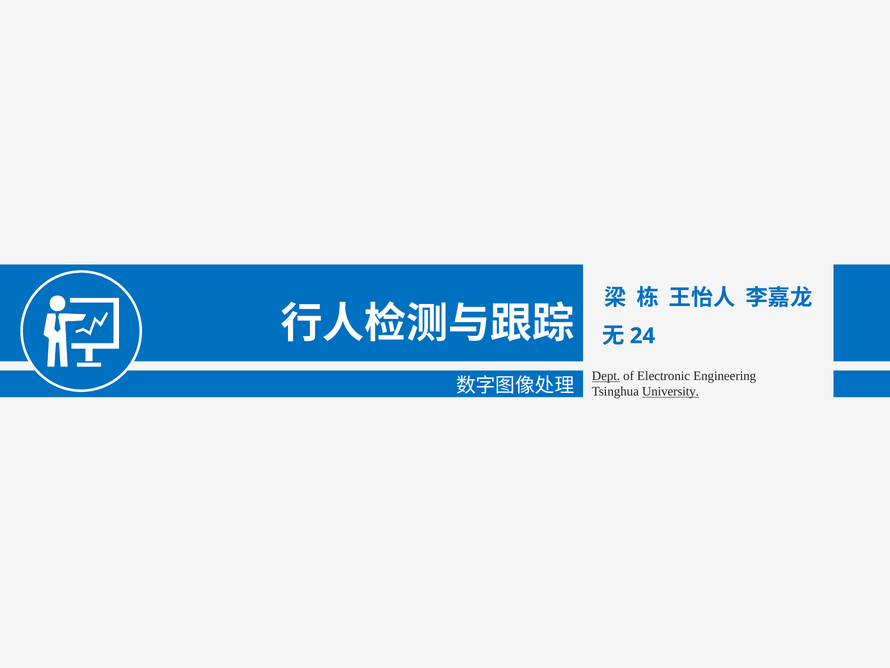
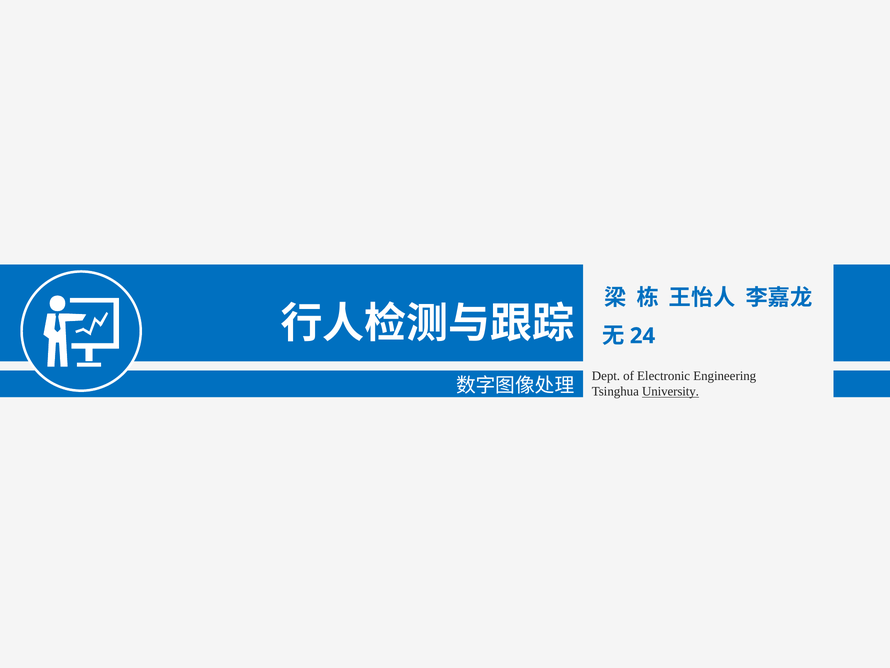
Dept underline: present -> none (606, 376)
